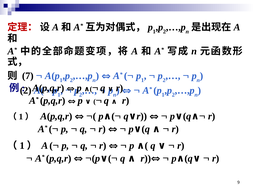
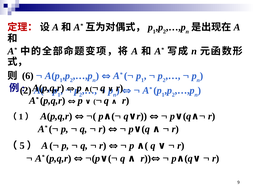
7: 7 -> 6 (28, 76)
1: 1 -> 5 (22, 146)
